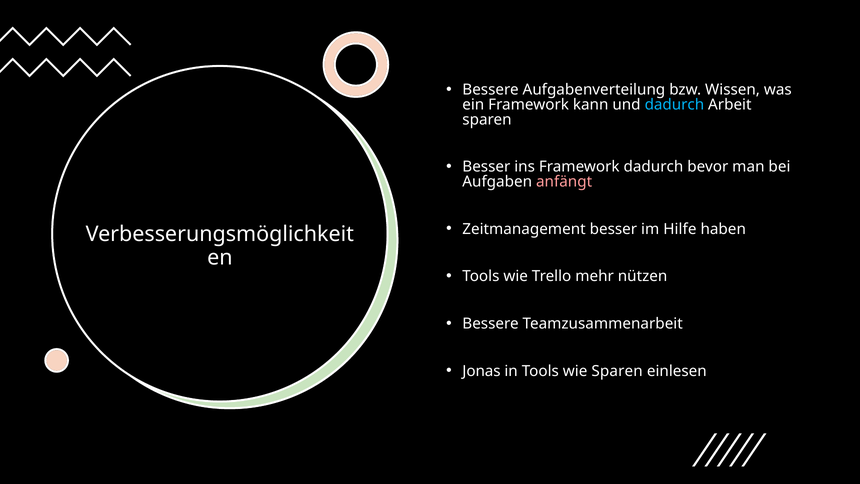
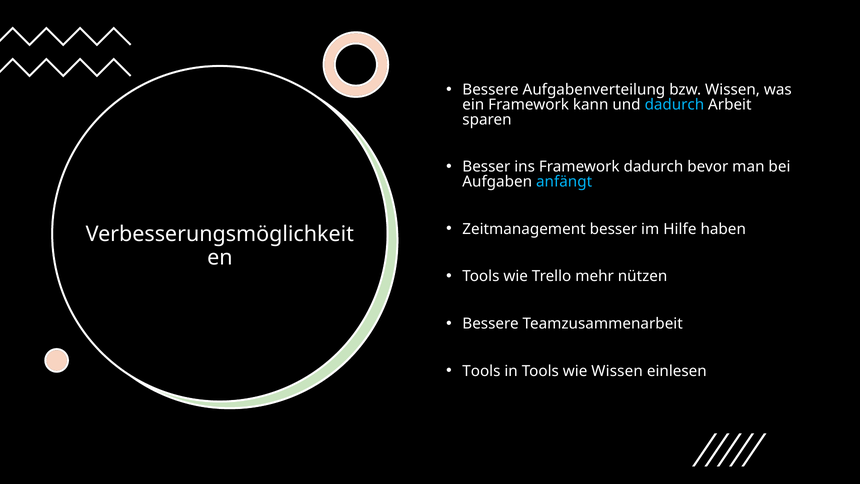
anfängt colour: pink -> light blue (564, 182)
Jonas: Jonas -> Tools (481, 371)
wie Sparen: Sparen -> Wissen (617, 371)
